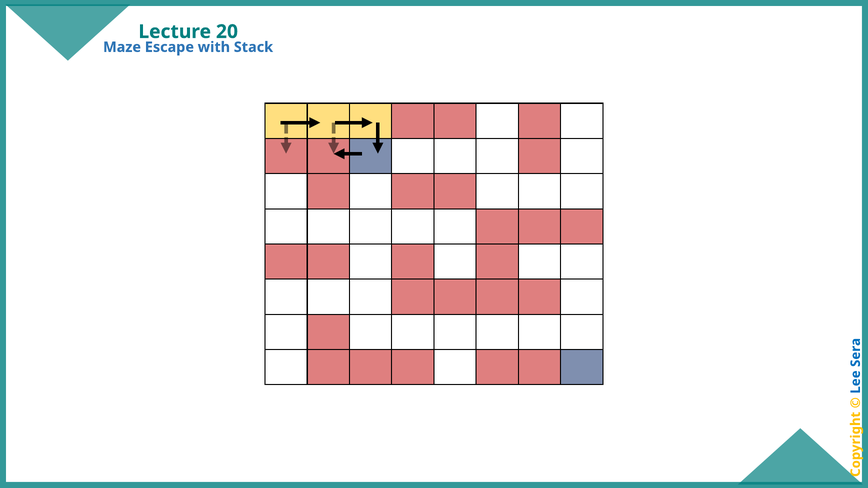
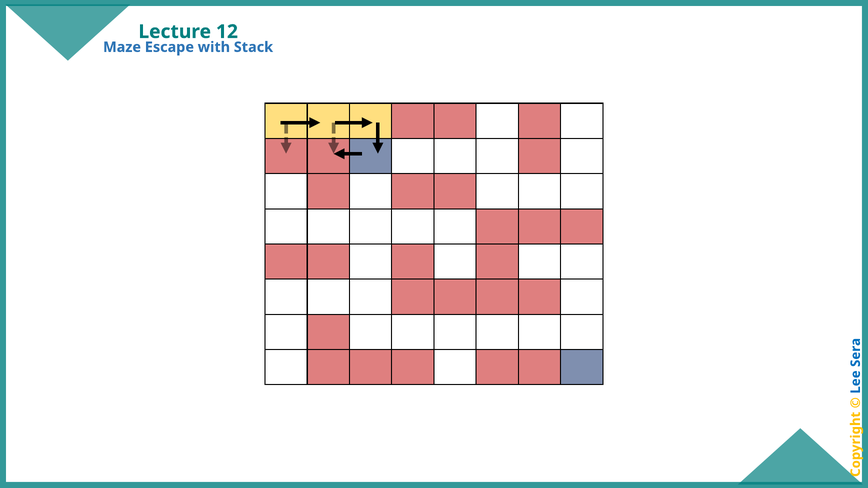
20: 20 -> 12 (227, 32)
